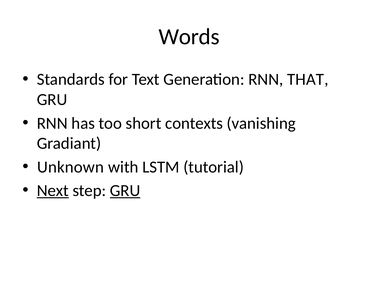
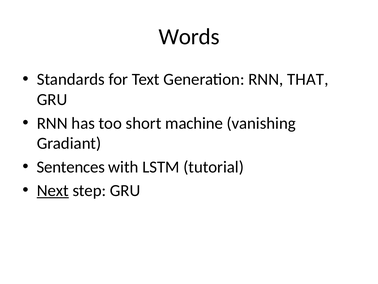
contexts: contexts -> machine (194, 123)
Unknown: Unknown -> Sentences (71, 167)
GRU underline: present -> none (125, 190)
